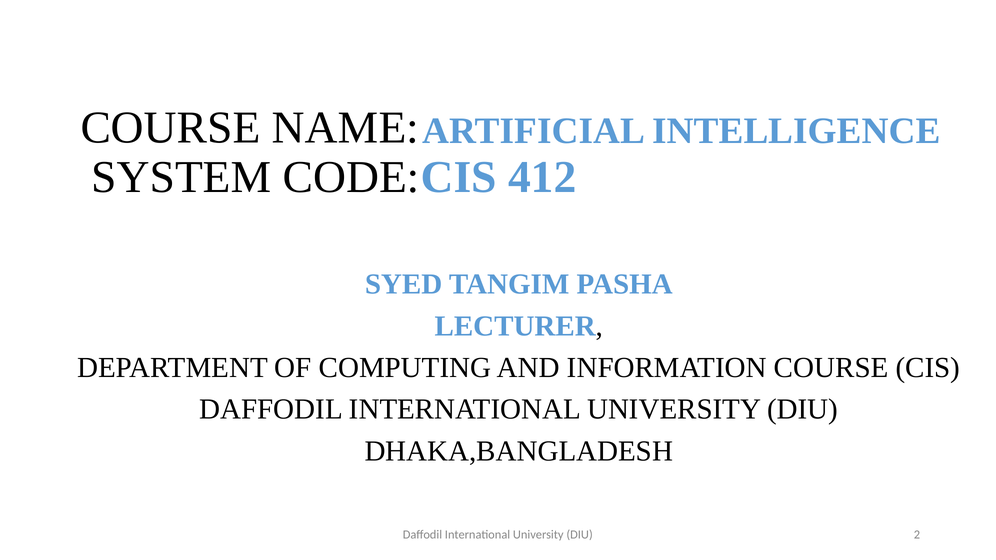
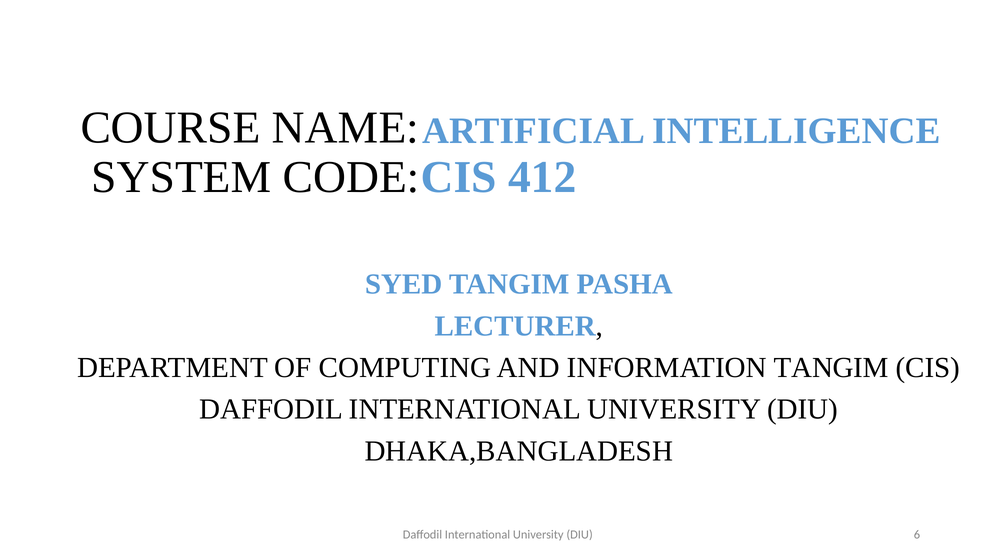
INFORMATION COURSE: COURSE -> TANGIM (831, 368)
2: 2 -> 6 (917, 535)
